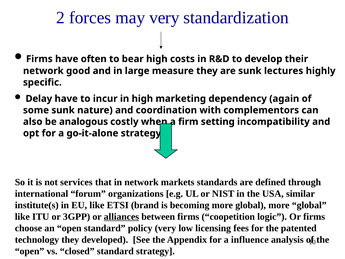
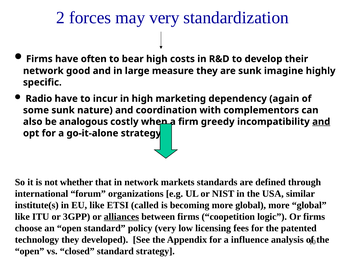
lectures: lectures -> imagine (284, 71)
Delay: Delay -> Radio (39, 99)
setting: setting -> greedy (218, 122)
and underline: none -> present (321, 122)
services: services -> whether (76, 182)
brand: brand -> called (145, 205)
